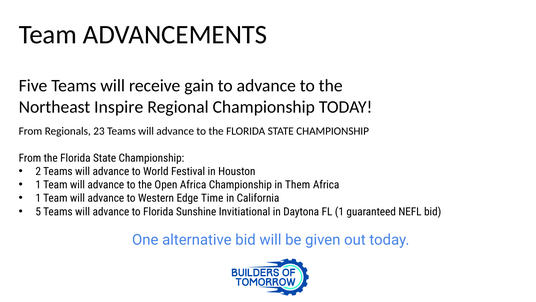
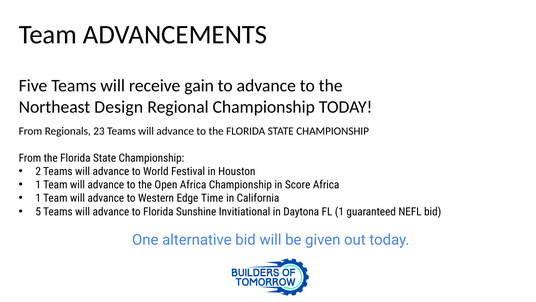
Inspire: Inspire -> Design (119, 107)
Them: Them -> Score (298, 185)
